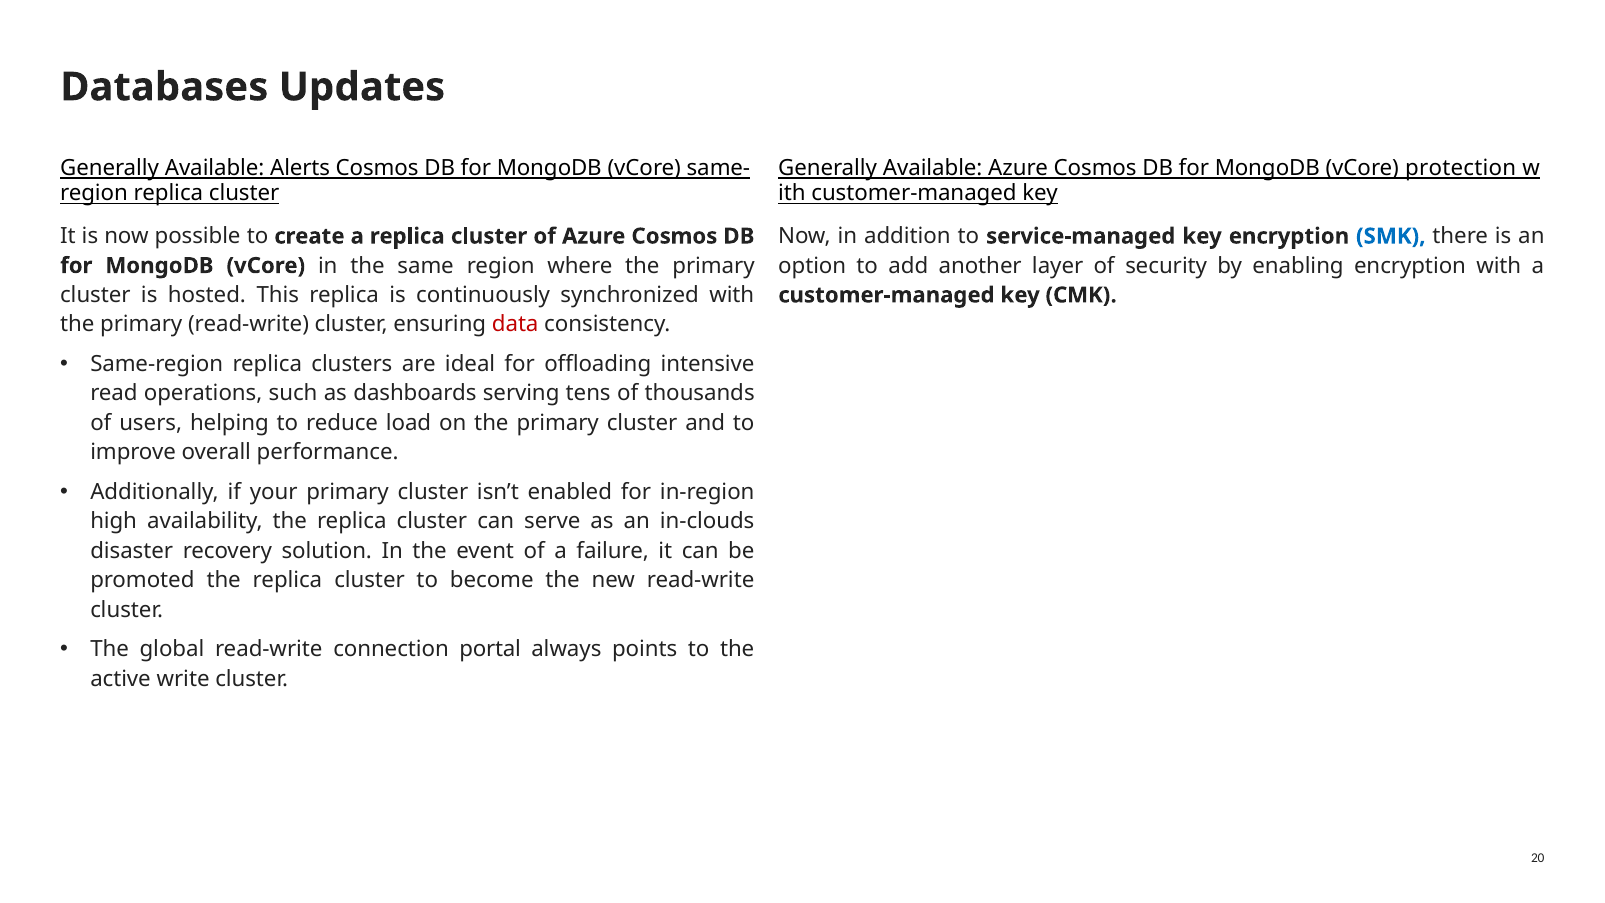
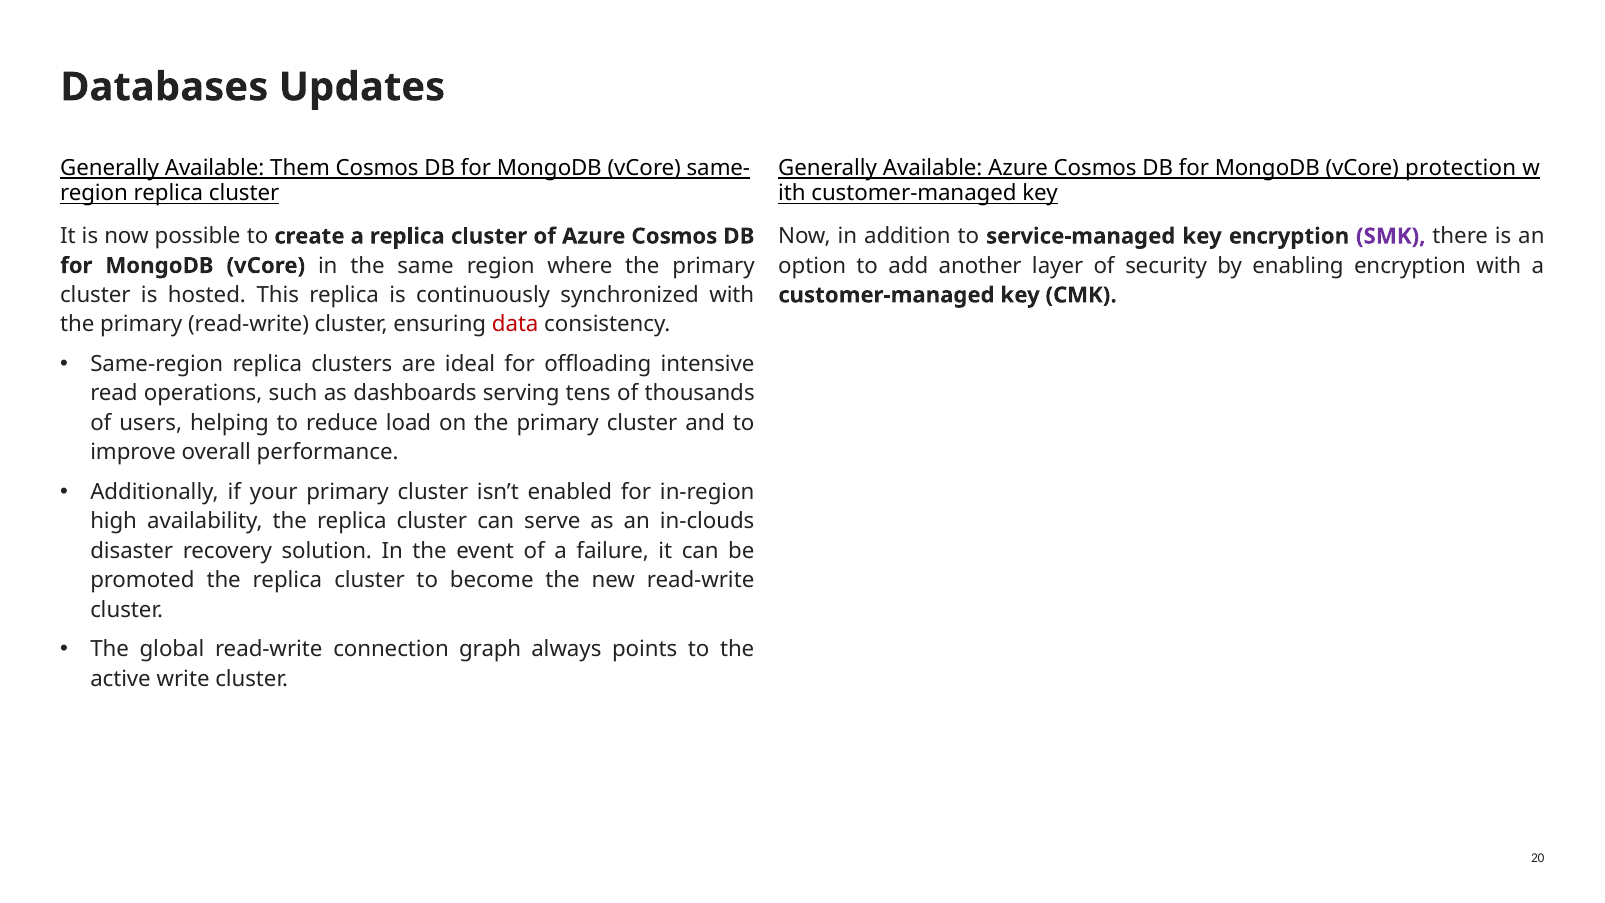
Alerts: Alerts -> Them (300, 168)
SMK colour: blue -> purple (1391, 236)
portal: portal -> graph (490, 649)
